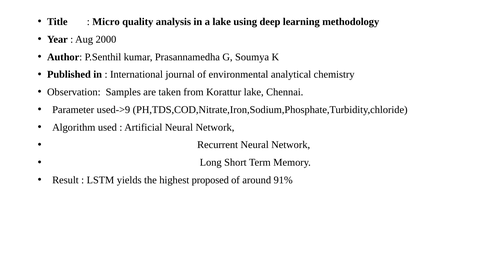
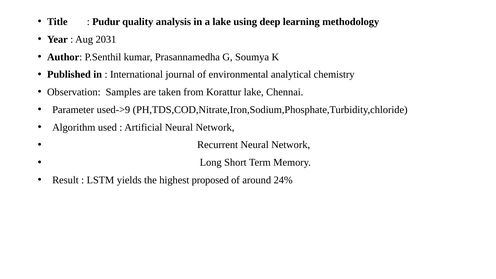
Micro: Micro -> Pudur (106, 22)
2000: 2000 -> 2031 (106, 39)
91%: 91% -> 24% (283, 180)
